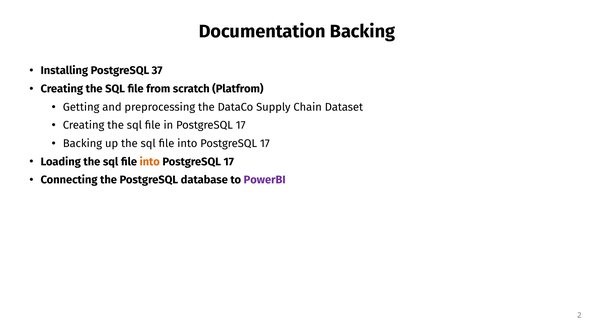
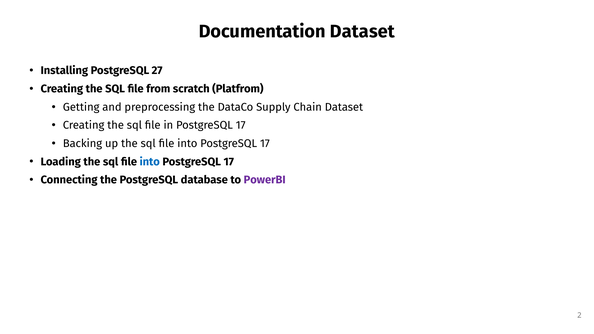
Documentation Backing: Backing -> Dataset (362, 32)
37: 37 -> 27 (157, 71)
into colour: orange -> blue (150, 162)
